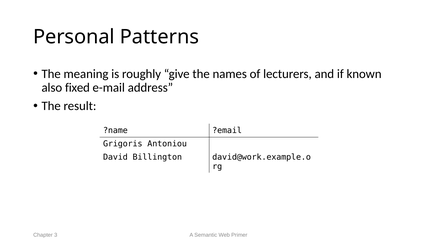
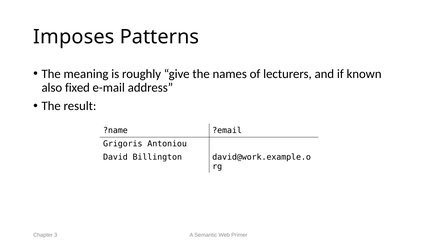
Personal: Personal -> Imposes (74, 37)
